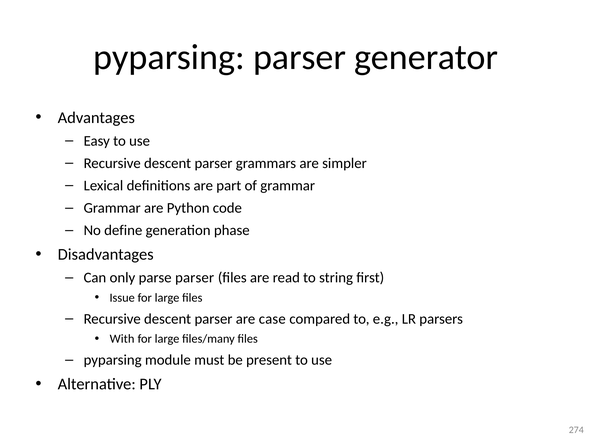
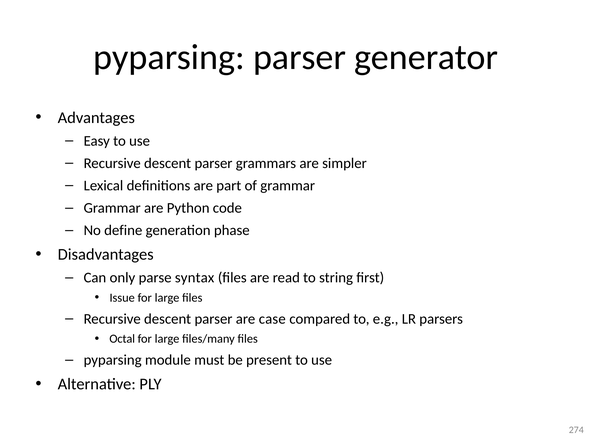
parse parser: parser -> syntax (195, 278)
With: With -> Octal (122, 339)
